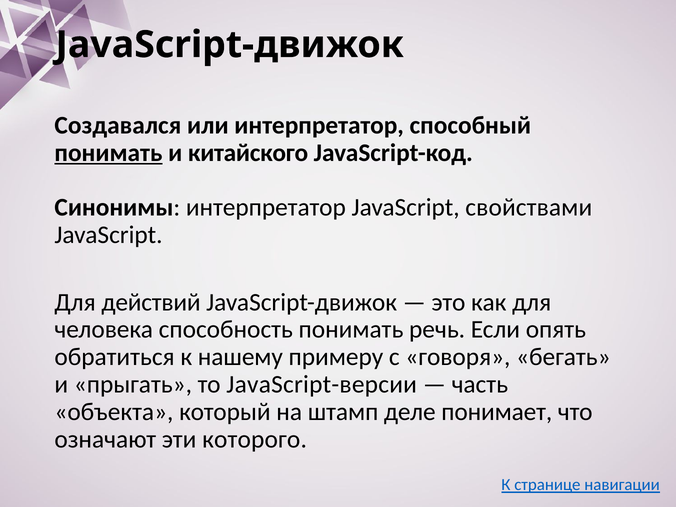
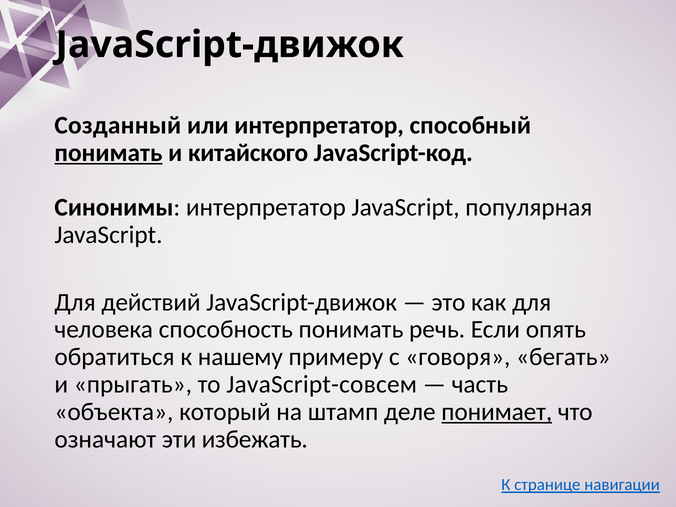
Создавался: Создавался -> Созданный (118, 125)
свойствами: свойствами -> популярная (529, 208)
JavaScript-версии: JavaScript-версии -> JavaScript-совсем (322, 384)
понимает underline: none -> present (497, 412)
которого: которого -> избежать (255, 439)
